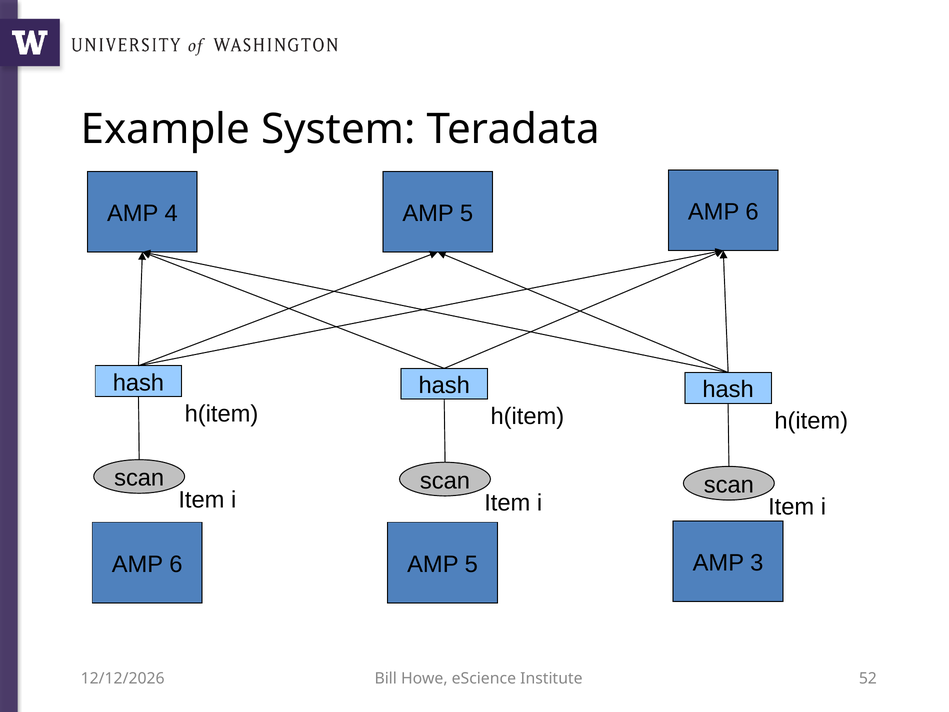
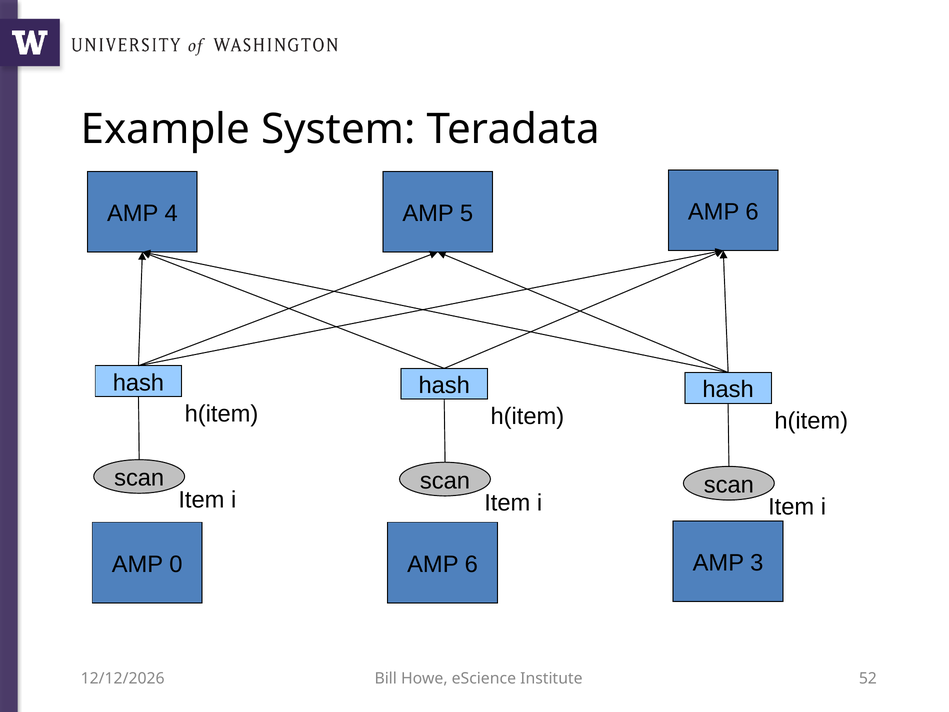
6: 6 -> 0 (176, 564)
5: 5 -> 6 (471, 564)
